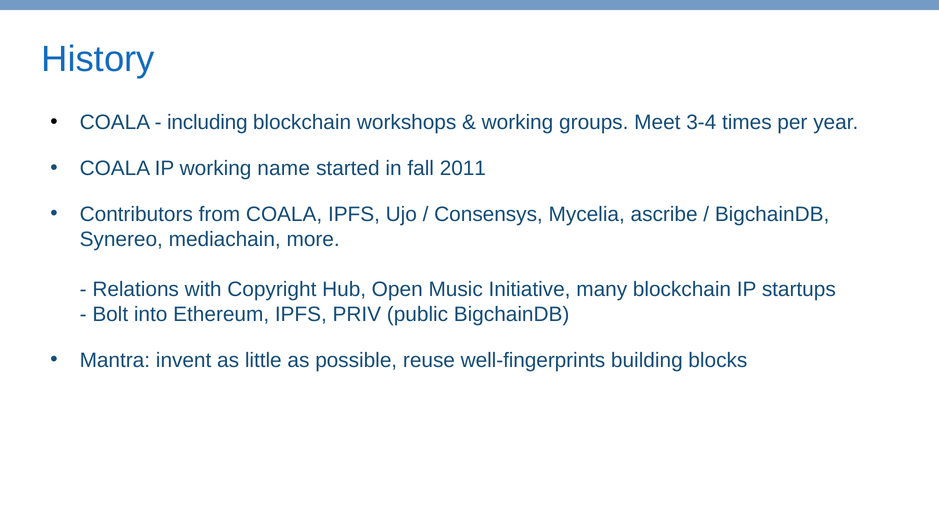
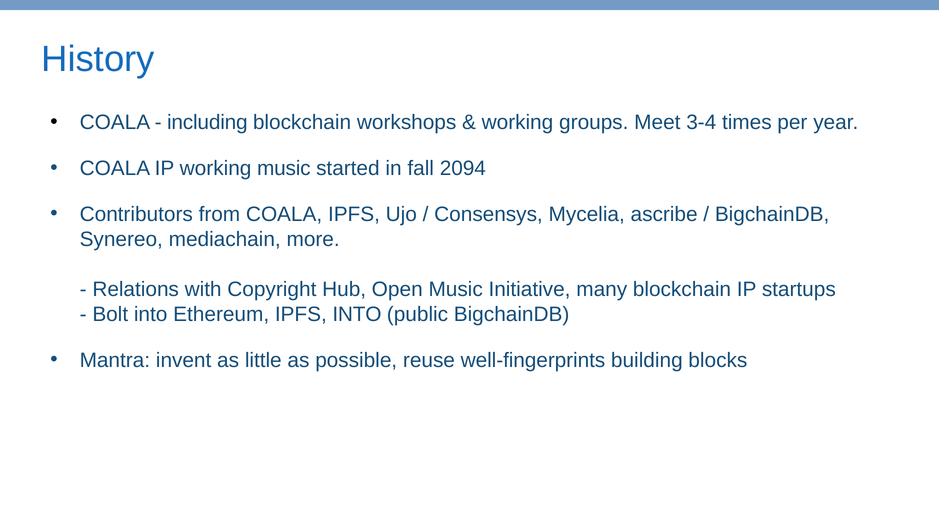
working name: name -> music (284, 168)
2011: 2011 -> 2094 (463, 168)
IPFS PRIV: PRIV -> INTO (357, 314)
